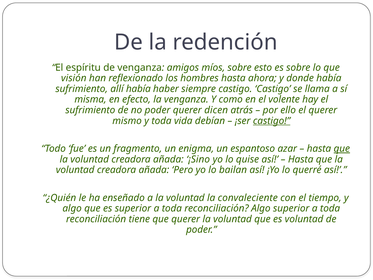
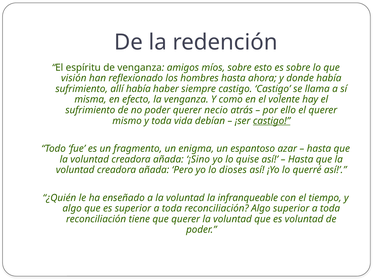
dicen: dicen -> necio (216, 110)
que underline: present -> none (342, 148)
bailan: bailan -> dioses (233, 170)
convaleciente: convaleciente -> infranqueable (248, 198)
